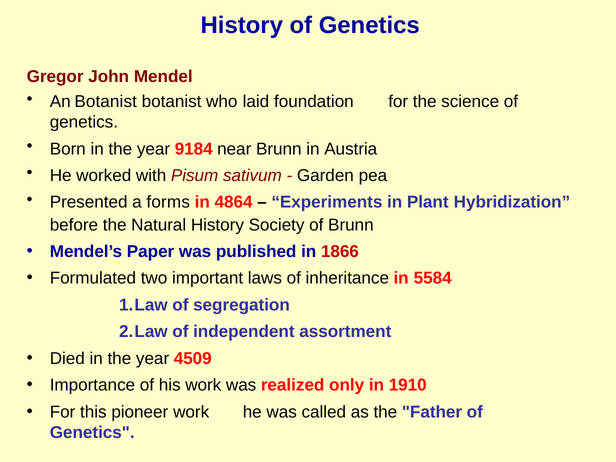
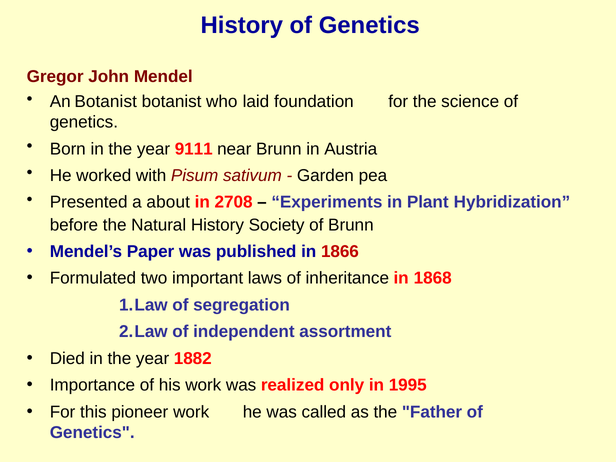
9184: 9184 -> 9111 (194, 149)
forms: forms -> about (168, 202)
4864: 4864 -> 2708 (234, 202)
5584: 5584 -> 1868 (433, 278)
4509: 4509 -> 1882 (193, 358)
1910: 1910 -> 1995 (408, 385)
